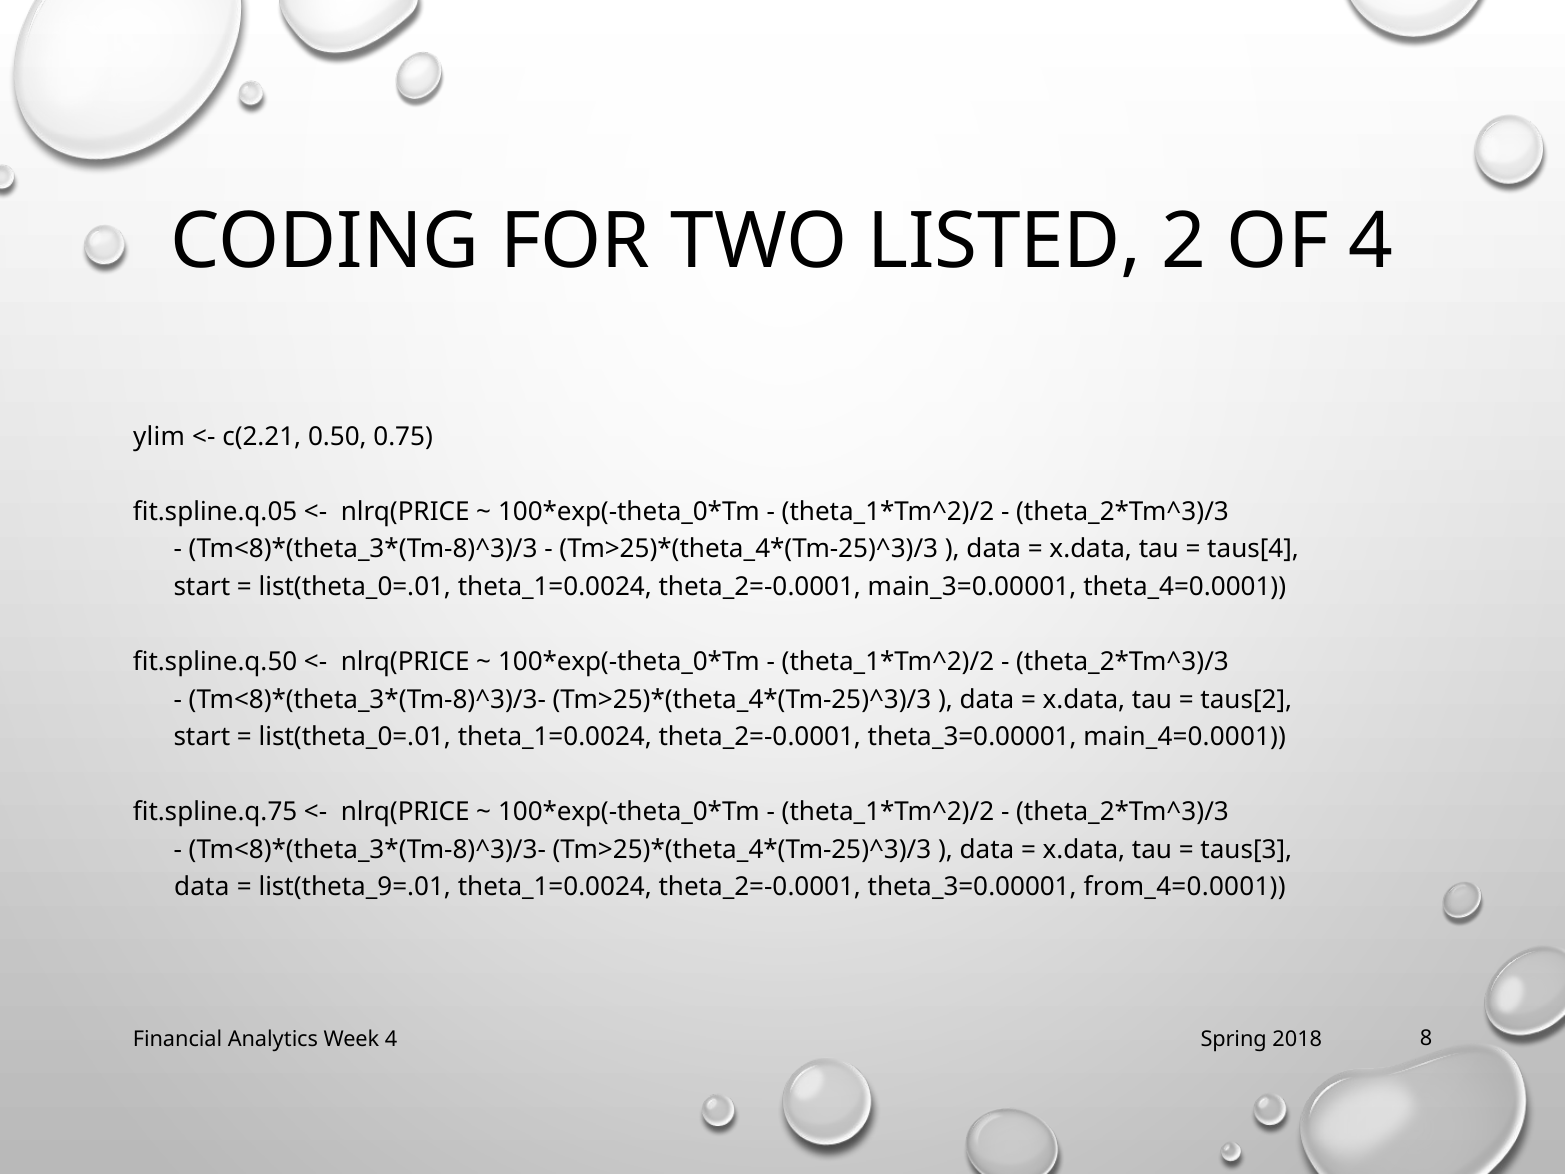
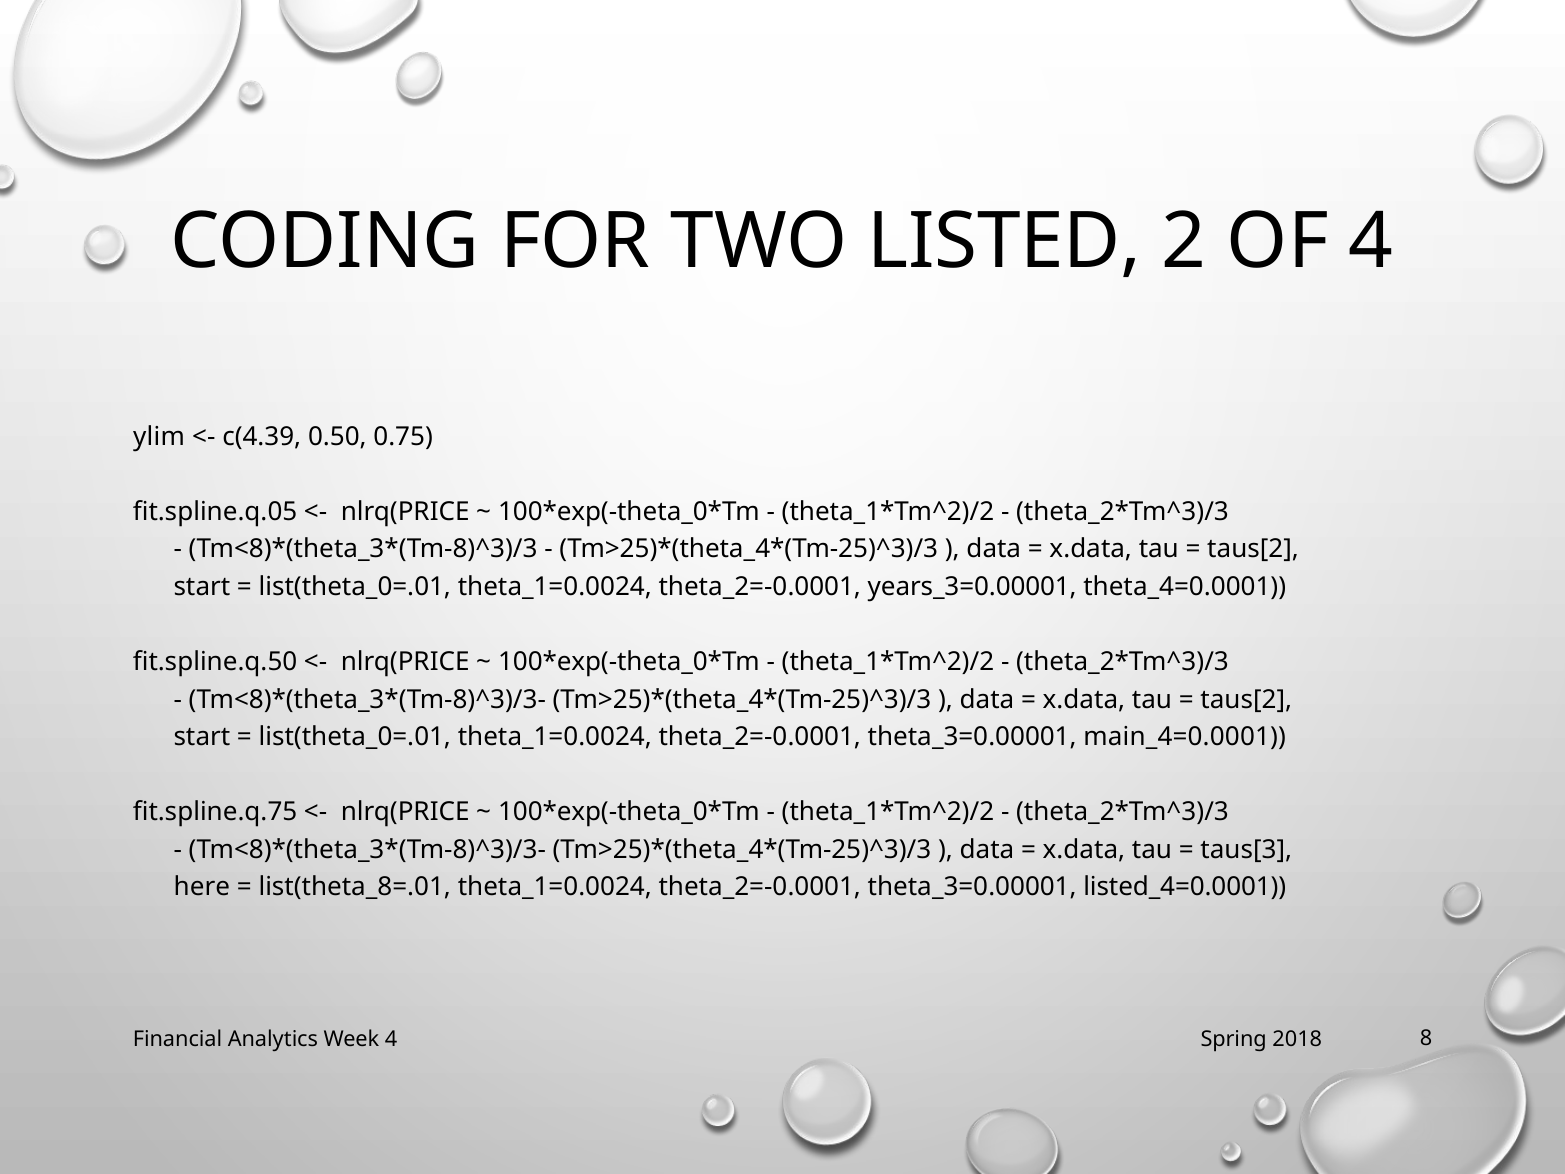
c(2.21: c(2.21 -> c(4.39 (262, 437)
taus[4: taus[4 -> taus[2 (1253, 549)
main_3=0.00001: main_3=0.00001 -> years_3=0.00001 (972, 587)
data: data -> here (202, 887)
list(theta_9=.01: list(theta_9=.01 -> list(theta_8=.01 (355, 887)
from_4=0.0001: from_4=0.0001 -> listed_4=0.0001 (1185, 887)
